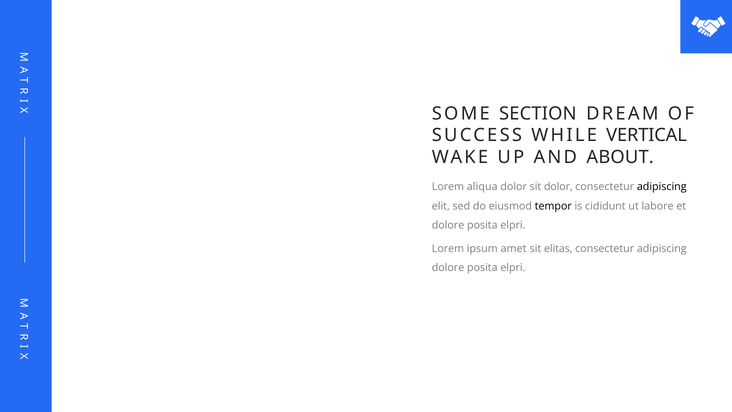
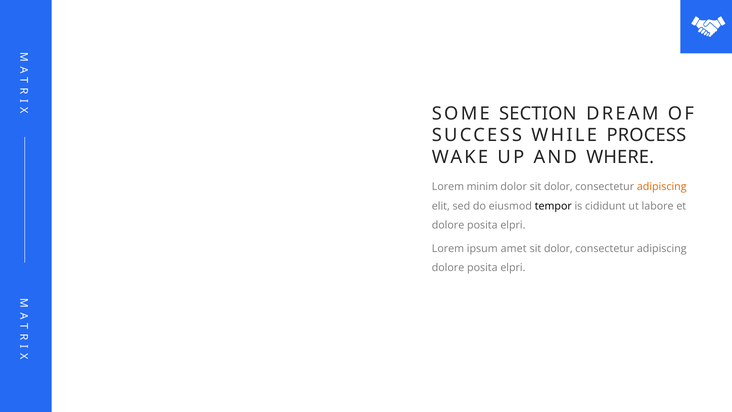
VERTICAL: VERTICAL -> PROCESS (646, 135)
ABOUT: ABOUT -> WHERE (620, 157)
aliqua: aliqua -> minim (482, 187)
adipiscing colour: black -> orange (662, 187)
elitas: elitas -> dolor (558, 248)
